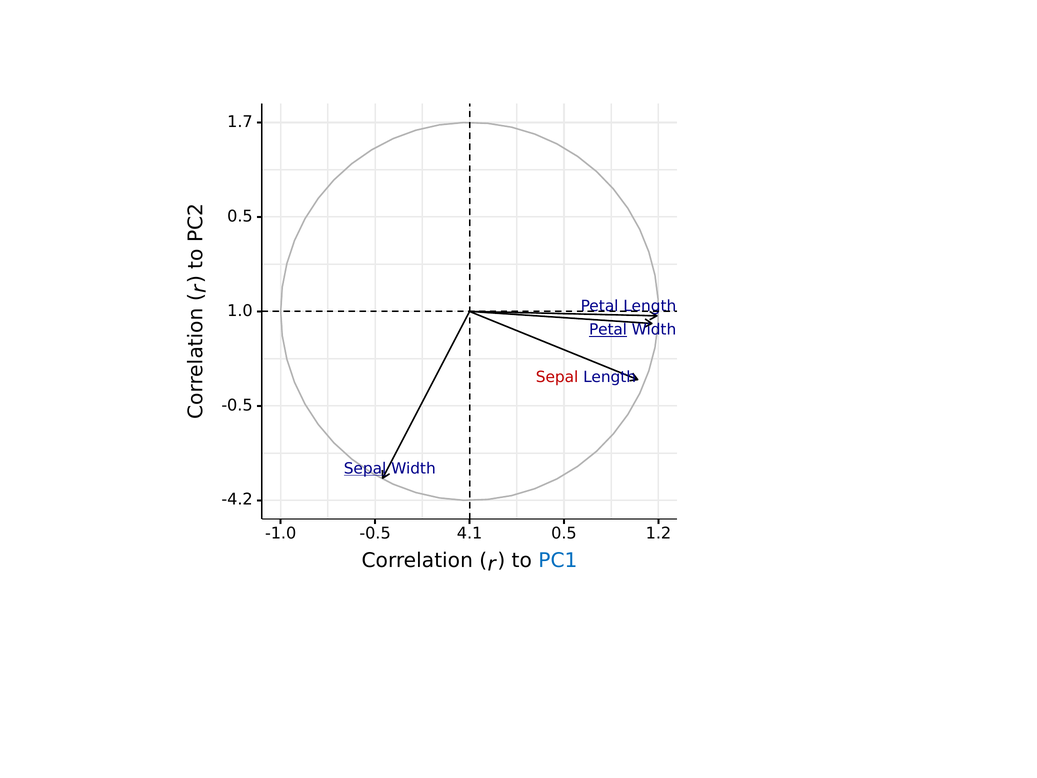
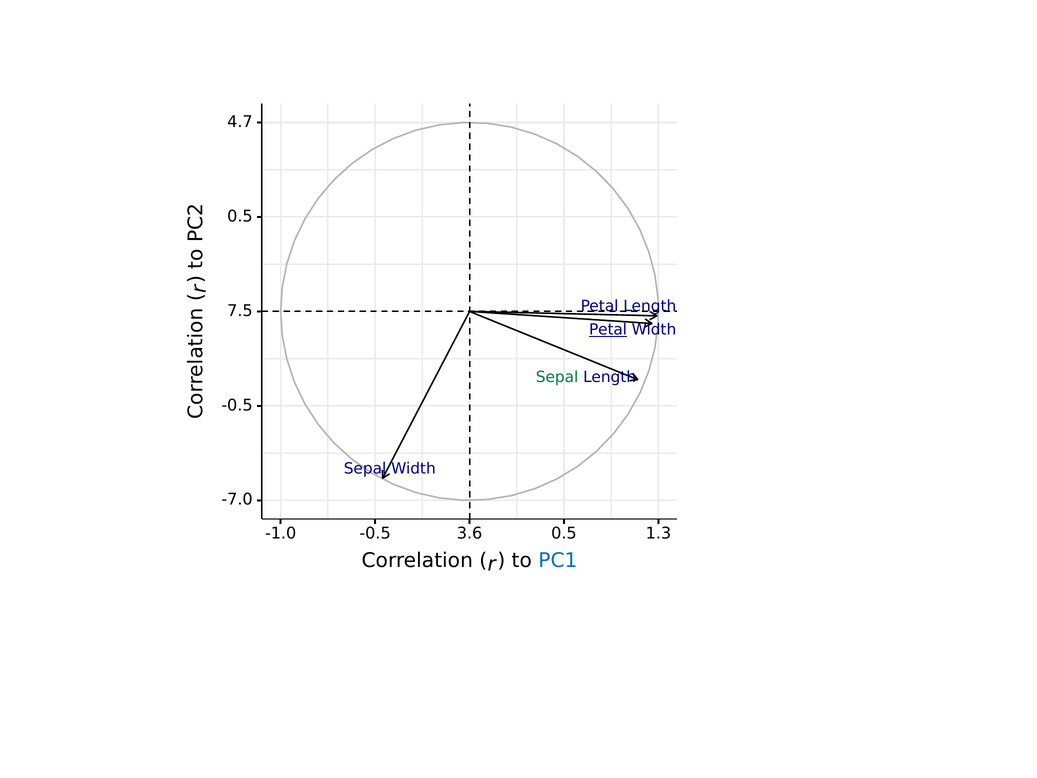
1.7: 1.7 -> 4.7 (240, 122)
1.0: 1.0 -> 7.5 (240, 311)
Sepal colour: red -> green (557, 377)
Sepal underline: present -> none (365, 468)
-4.2: -4.2 -> -7.0 (237, 500)
4.1: 4.1 -> 3.6 (470, 533)
1.2: 1.2 -> 1.3 (658, 533)
